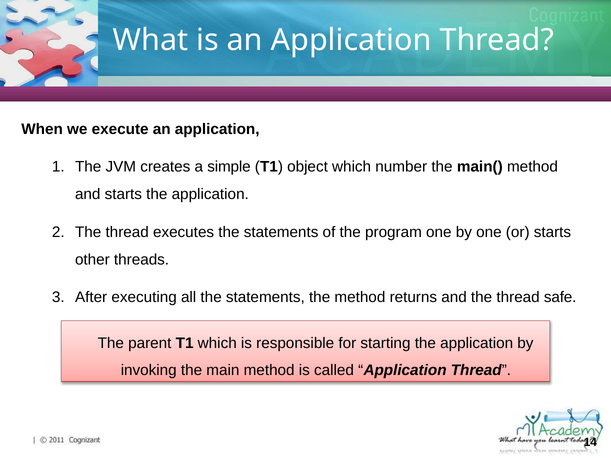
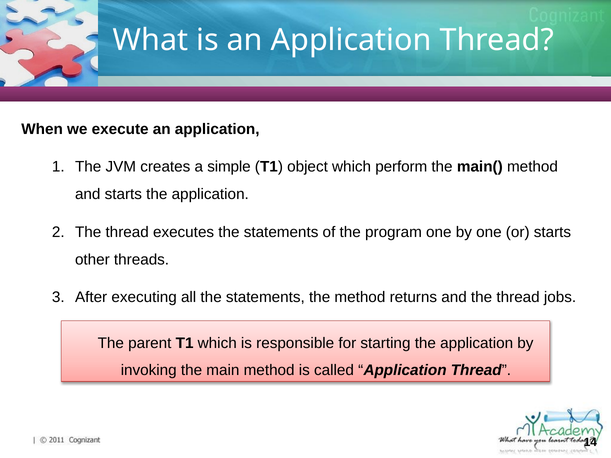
number: number -> perform (401, 167)
safe: safe -> jobs (560, 297)
